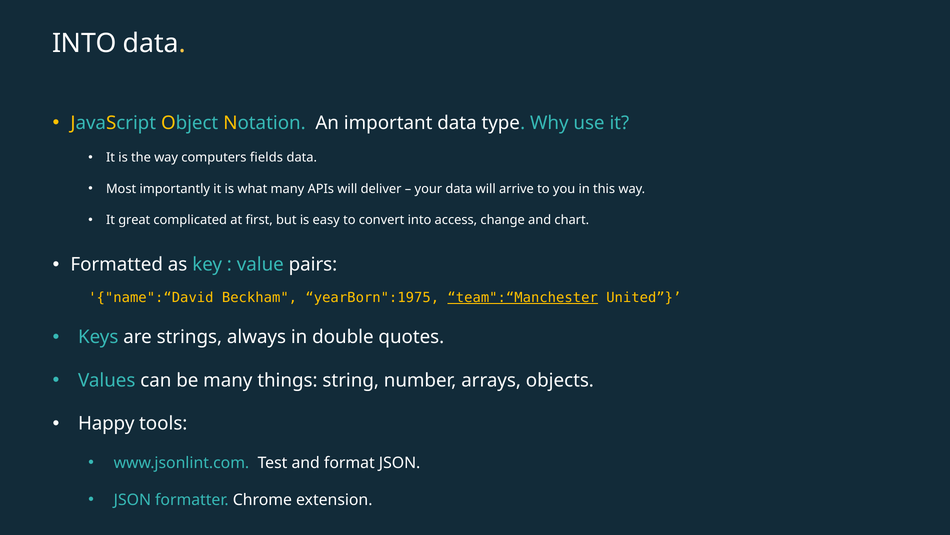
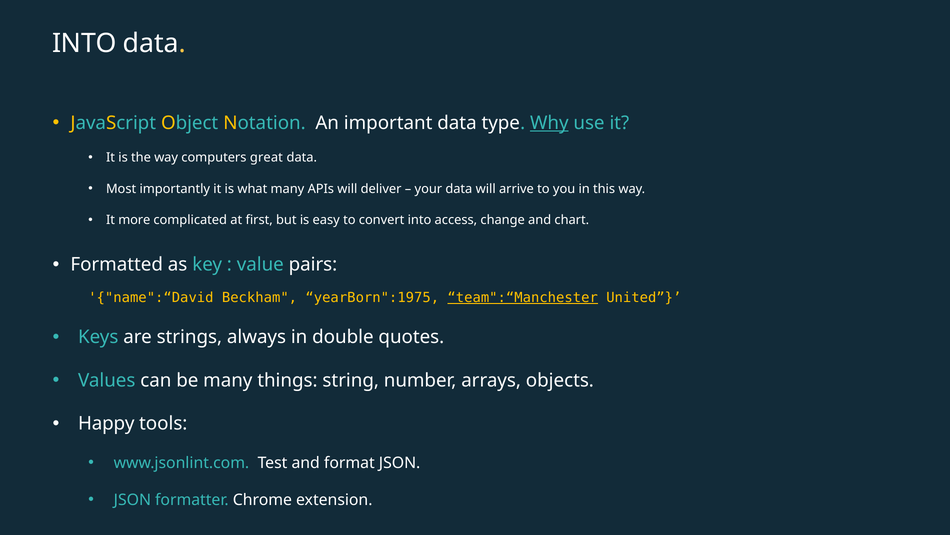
Why underline: none -> present (549, 123)
fields: fields -> great (266, 157)
great: great -> more (134, 220)
